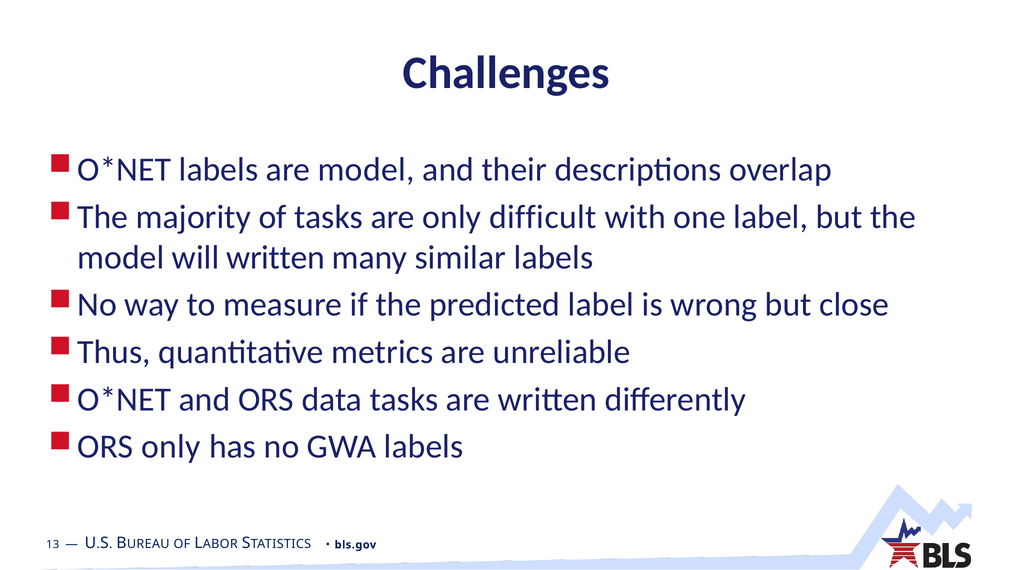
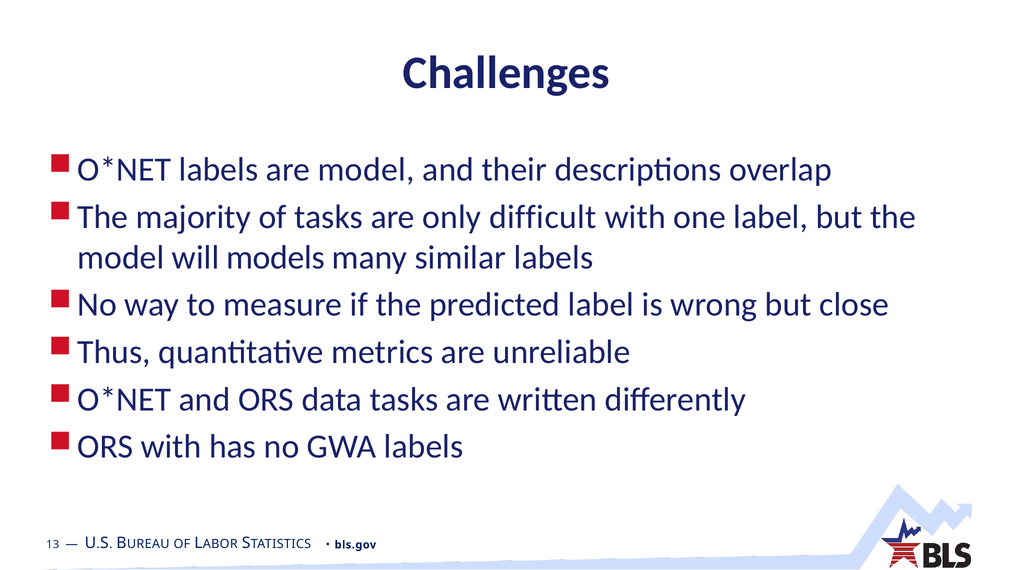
will written: written -> models (276, 257)
ORS only: only -> with (171, 447)
